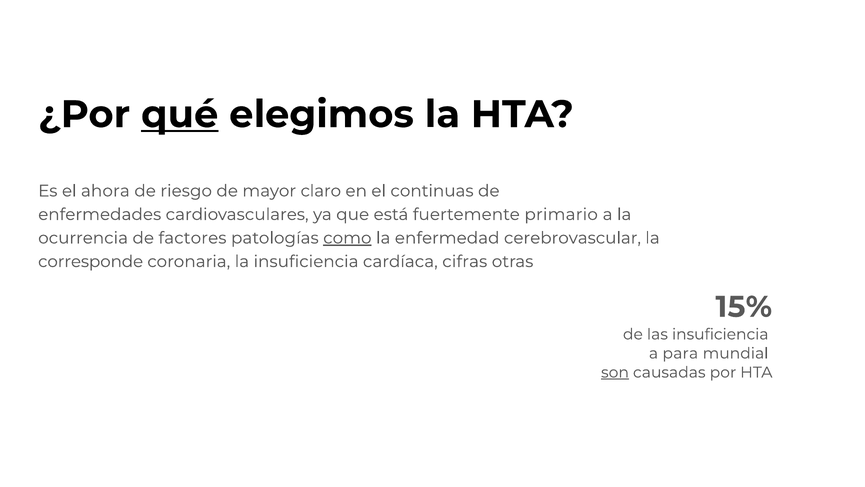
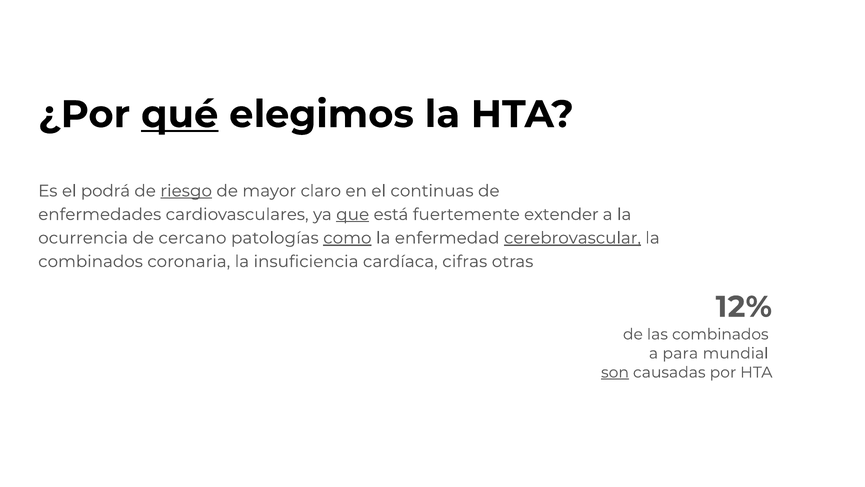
ahora: ahora -> podrá (105, 191)
riesgo underline: none -> present (186, 191)
que underline: none -> present (353, 214)
primario: primario -> extender (561, 214)
factores: factores -> cercano (192, 238)
cerebrovascular underline: none -> present (572, 238)
corresponde: corresponde -> combinados (91, 261)
15%: 15% -> 12% (744, 307)
las insuficiencia: insuficiencia -> combinados (720, 334)
